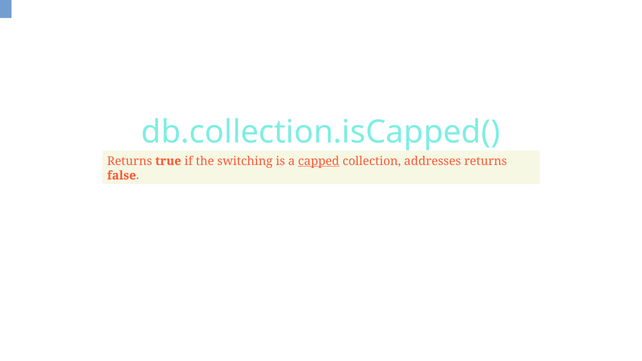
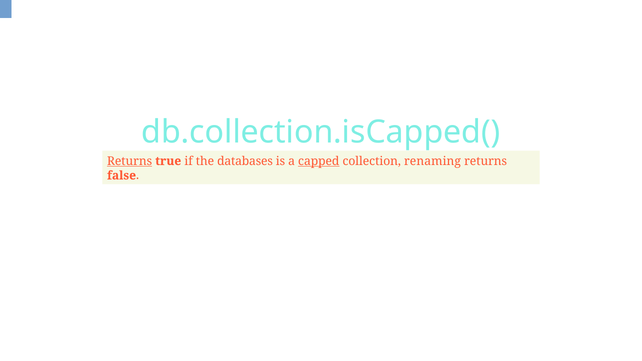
Returns underline: none -> present (130, 161)
switching: switching -> databases (245, 161)
addresses: addresses -> renaming (433, 161)
